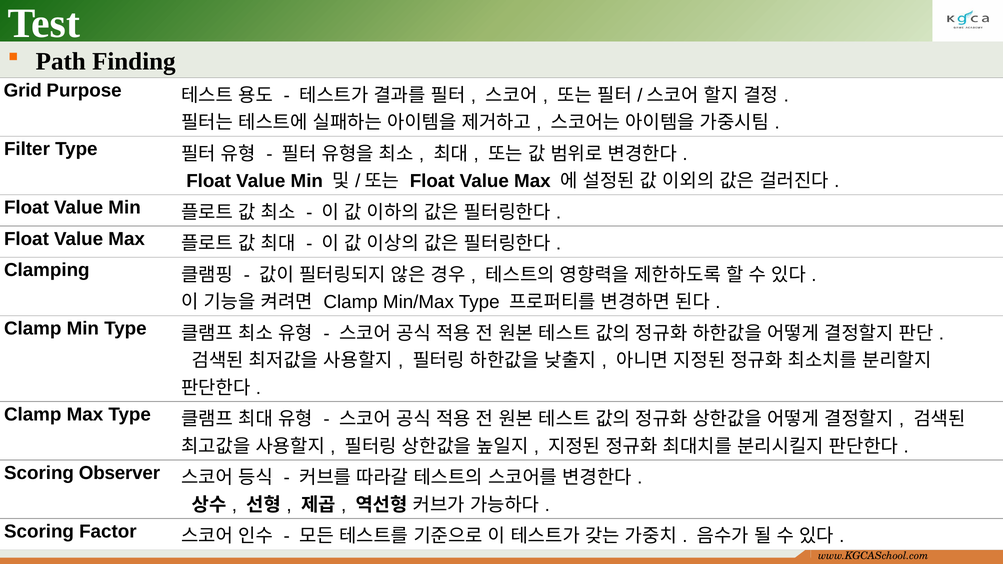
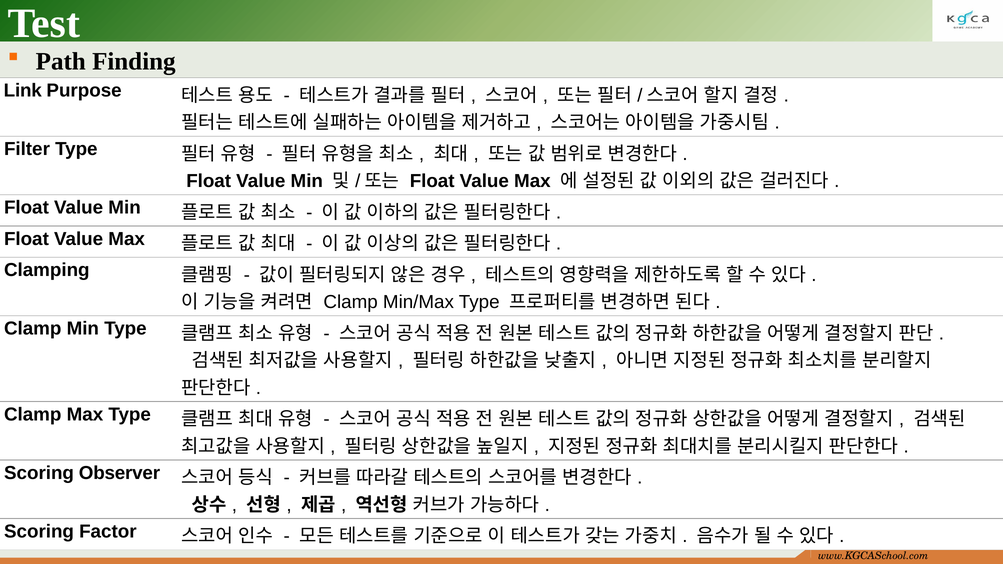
Grid: Grid -> Link (23, 91)
